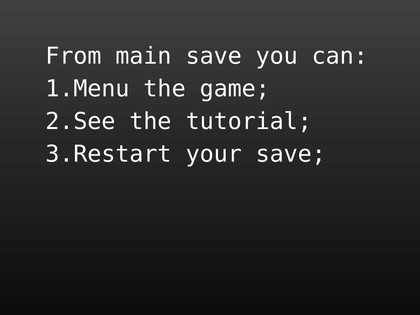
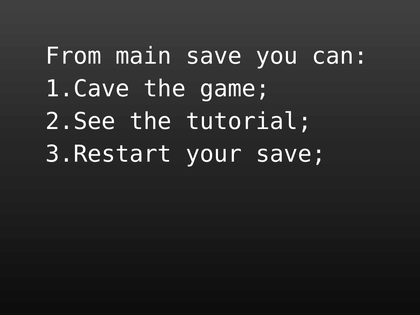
1.Menu: 1.Menu -> 1.Cave (88, 89)
